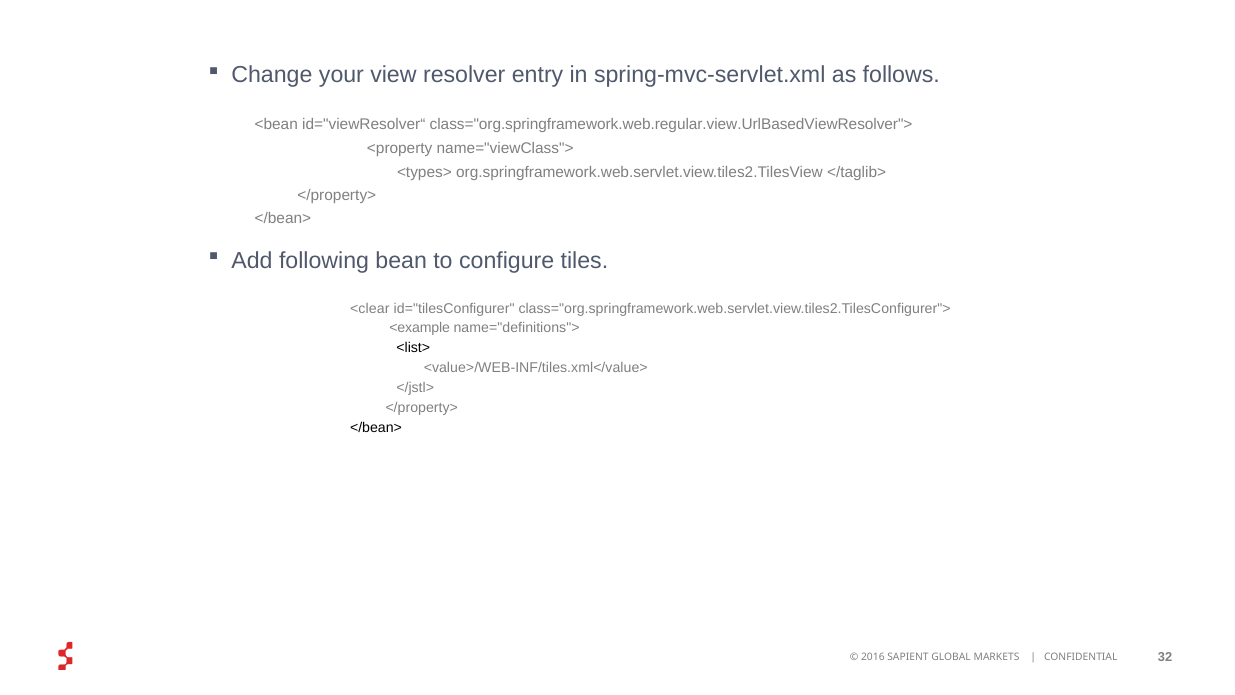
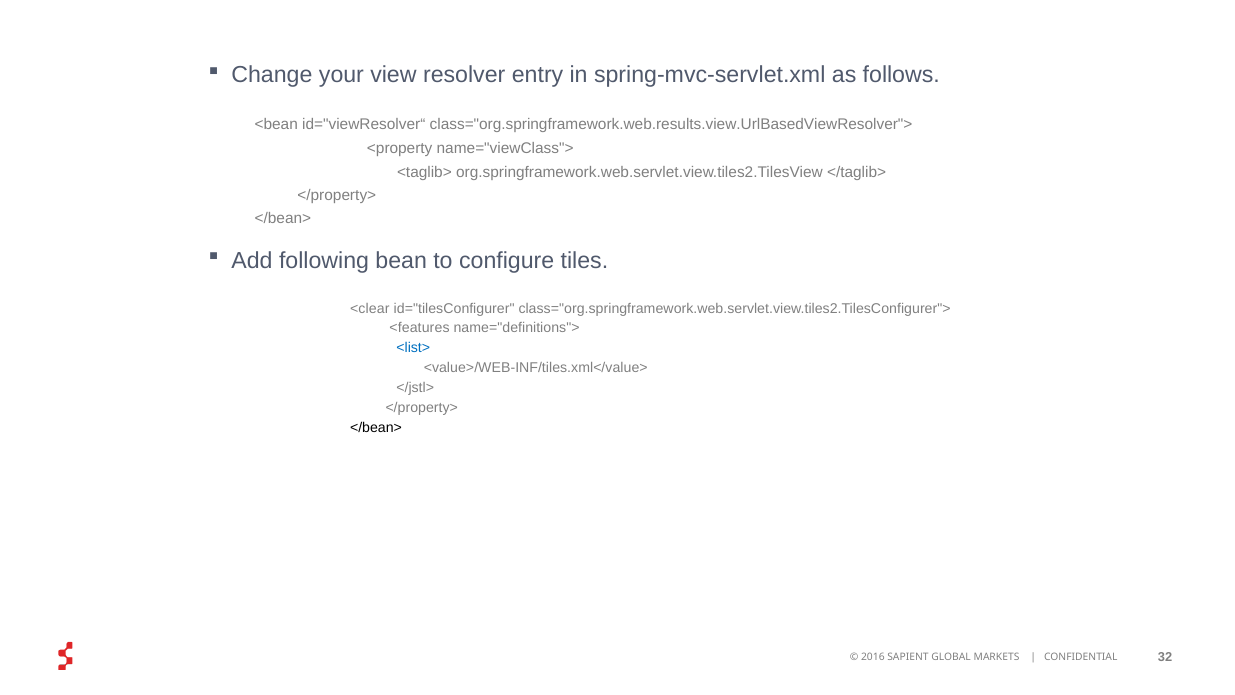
class="org.springframework.web.regular.view.UrlBasedViewResolver">: class="org.springframework.web.regular.view.UrlBasedViewResolver"> -> class="org.springframework.web.results.view.UrlBasedViewResolver"> (671, 124)
<types>: <types> -> <taglib> (424, 172)
<example: <example -> <features (420, 328)
<list> colour: black -> blue (413, 348)
